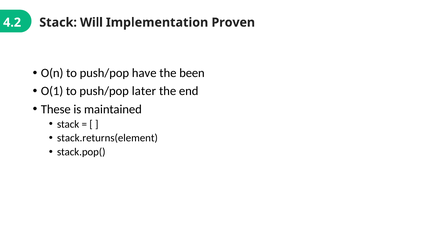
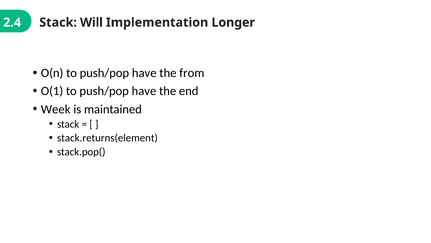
4.2: 4.2 -> 2.4 (12, 22)
Proven: Proven -> Longer (233, 22)
been: been -> from (192, 73)
O(1 to push/pop later: later -> have (144, 91)
These: These -> Week (56, 109)
